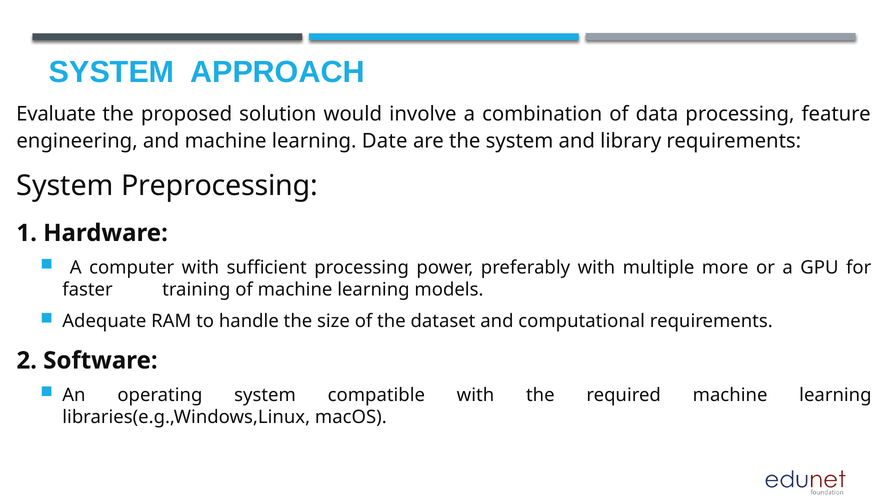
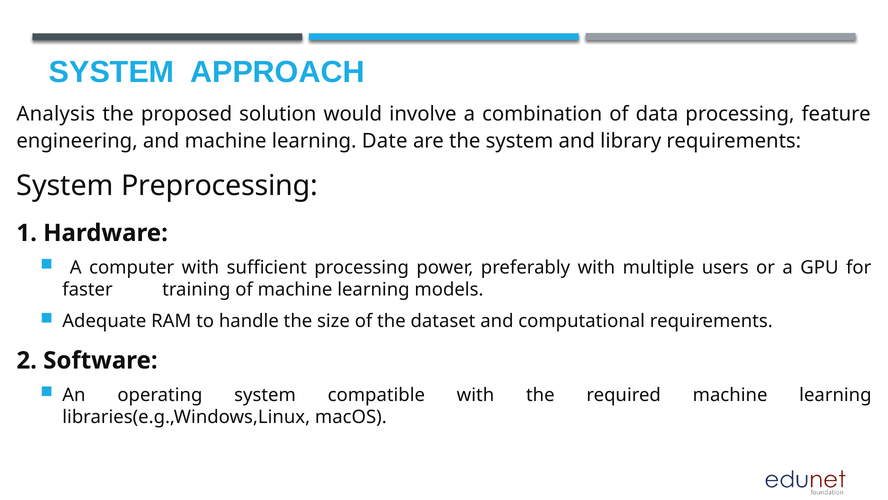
Evaluate: Evaluate -> Analysis (56, 114)
more: more -> users (725, 267)
